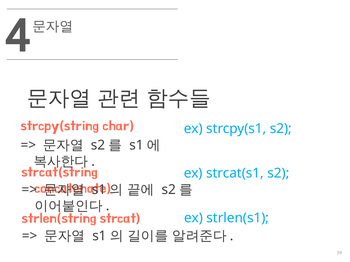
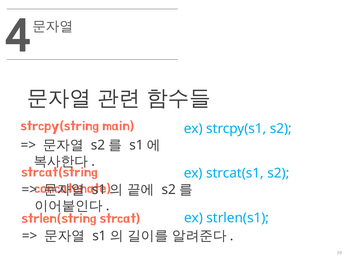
char: char -> main (118, 125)
